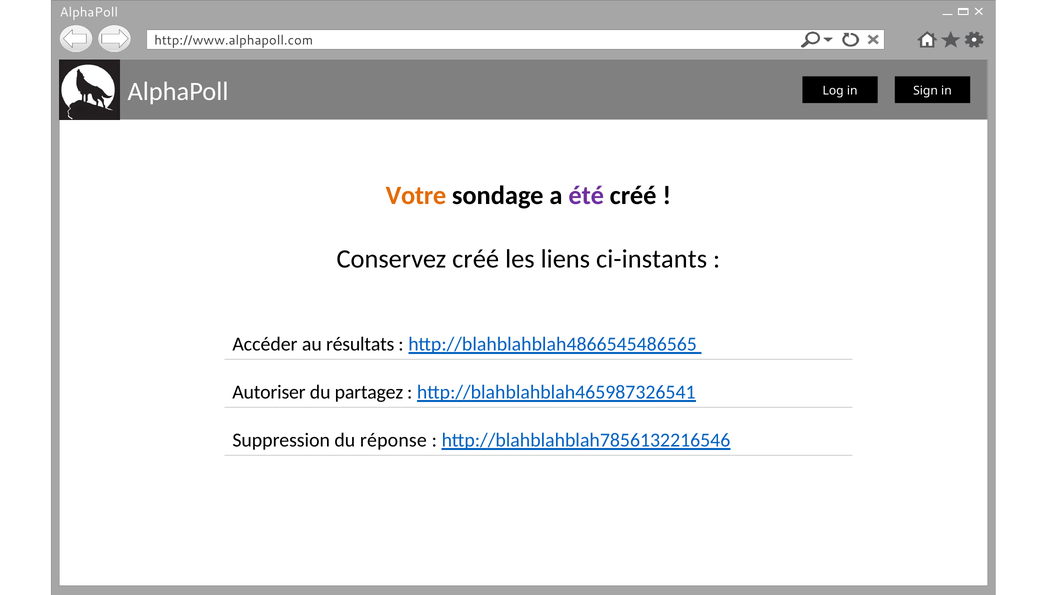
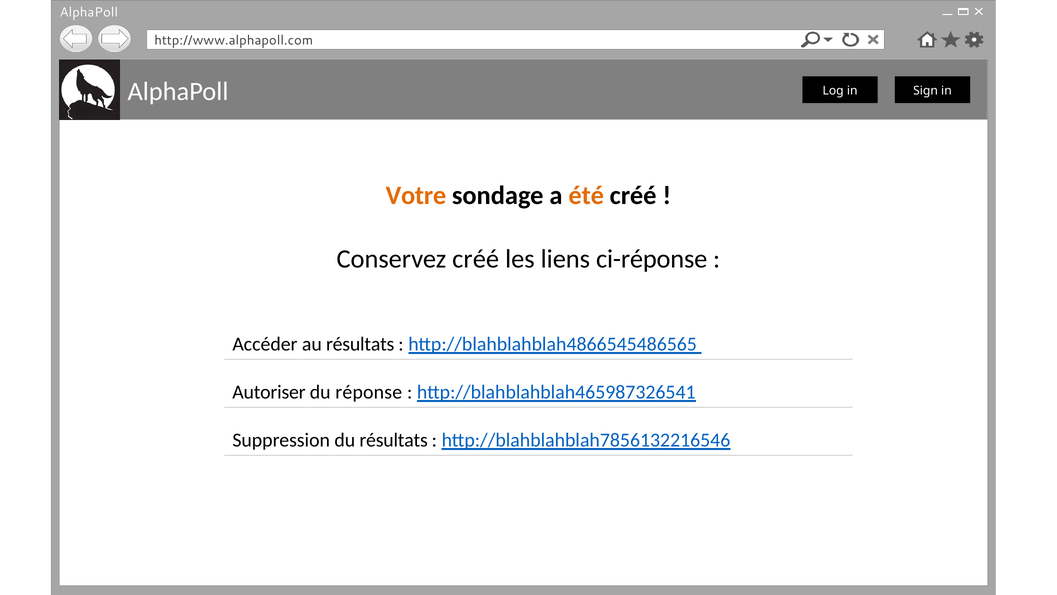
été colour: purple -> orange (586, 195)
ci-instants: ci-instants -> ci-réponse (652, 259)
partagez: partagez -> réponse (369, 392)
du réponse: réponse -> résultats (394, 440)
